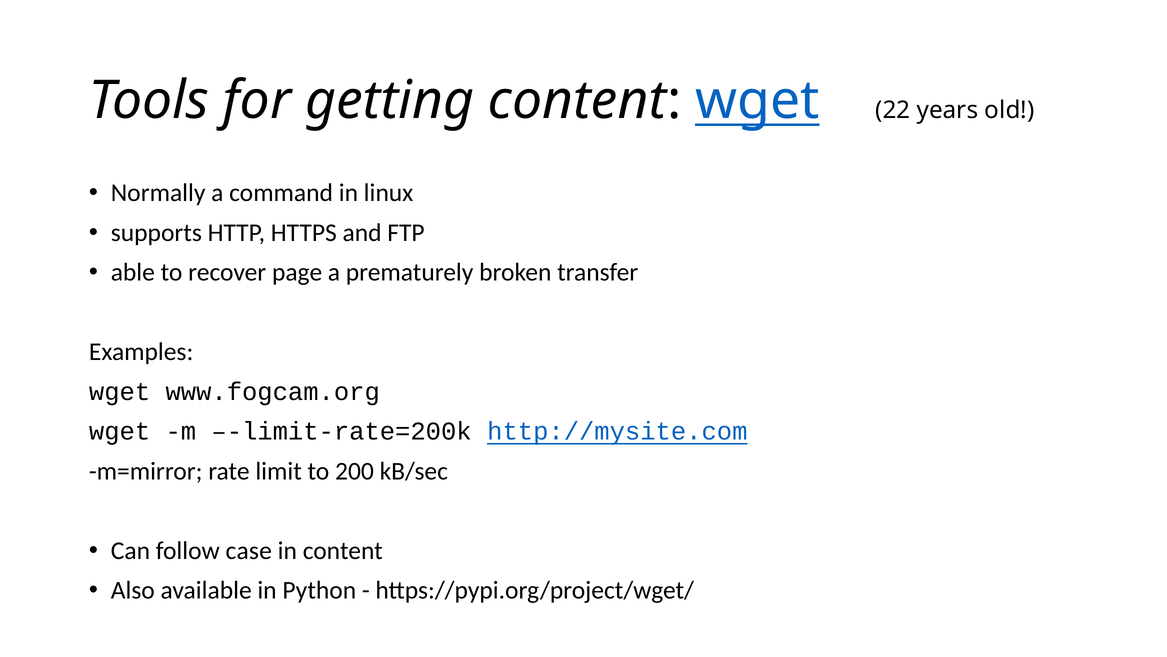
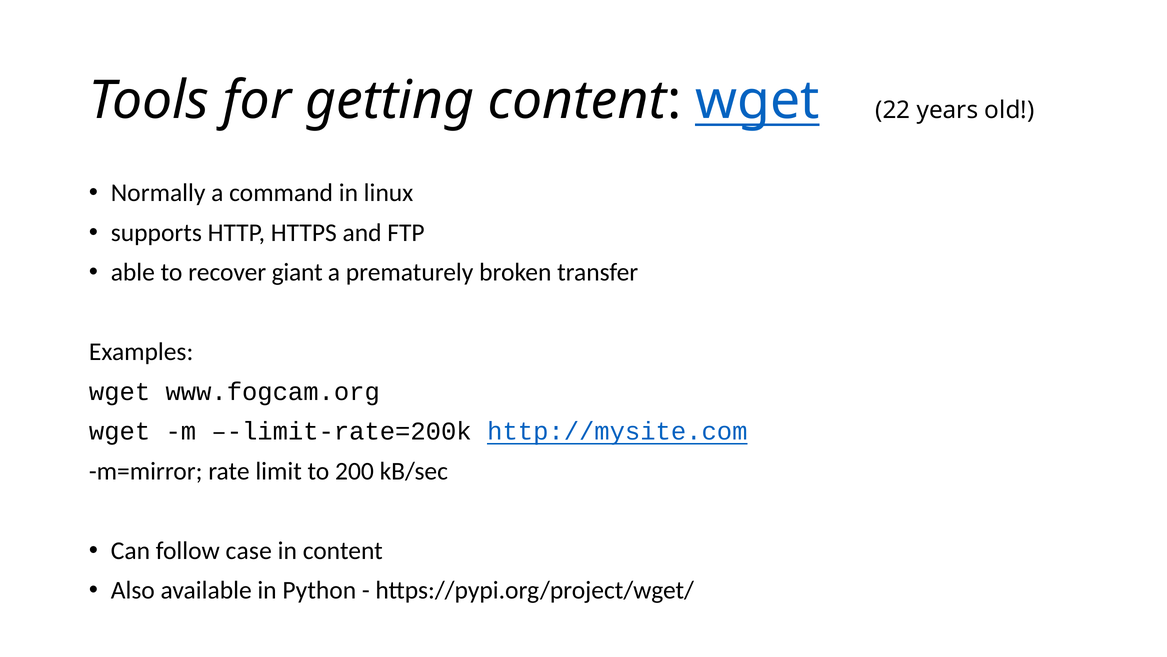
page: page -> giant (297, 272)
